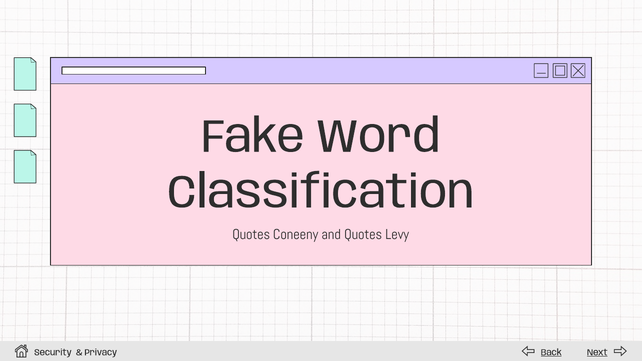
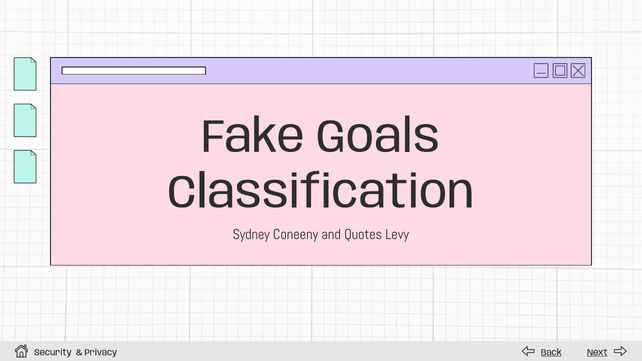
Word: Word -> Goals (378, 137)
Quotes: Quotes -> Sydney (251, 235)
